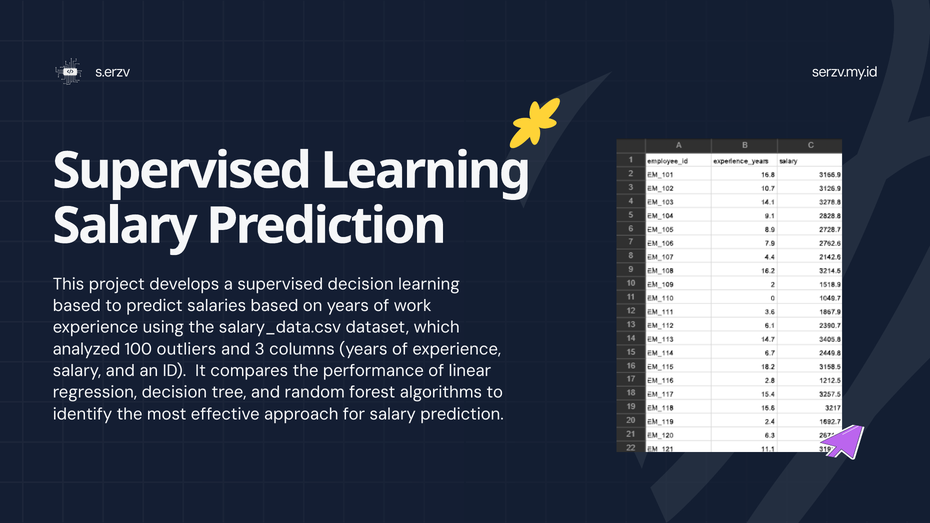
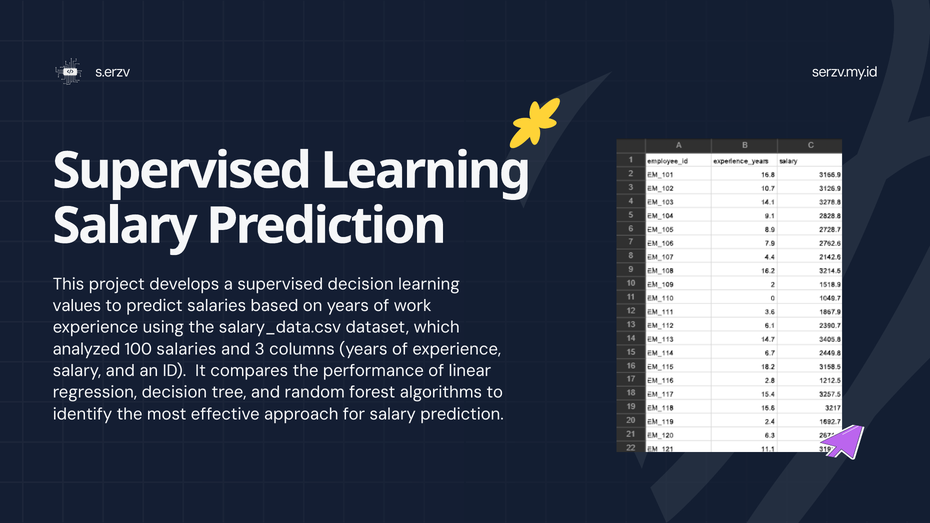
based: based -> values (77, 306)
100 outliers: outliers -> salaries (186, 349)
